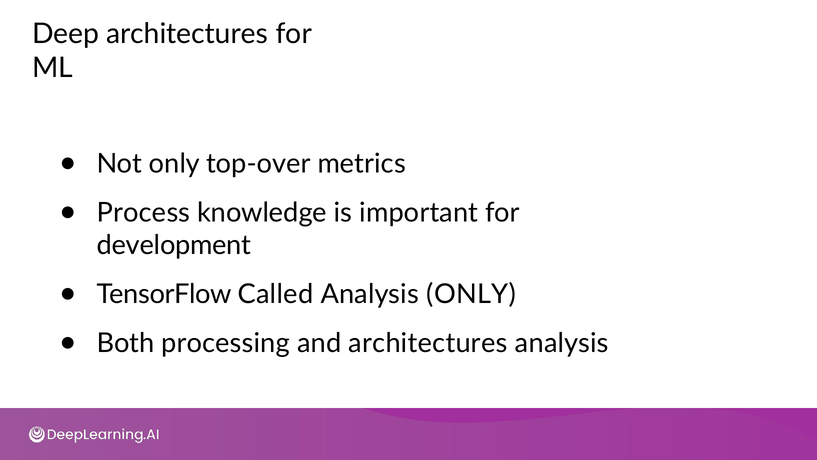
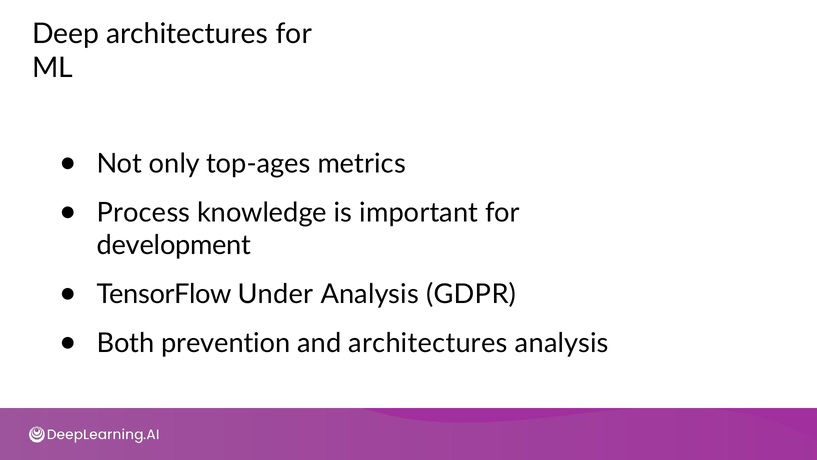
top-over: top-over -> top-ages (258, 164)
Called: Called -> Under (276, 294)
Analysis ONLY: ONLY -> GDPR (471, 294)
processing: processing -> prevention (226, 343)
